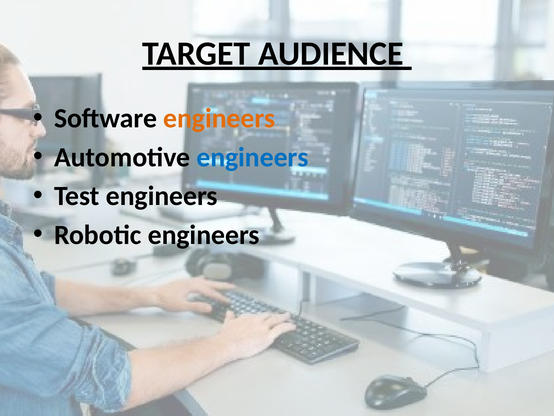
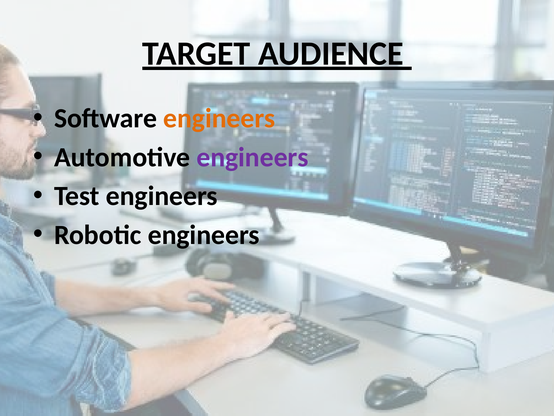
engineers colour: blue -> purple (252, 157)
